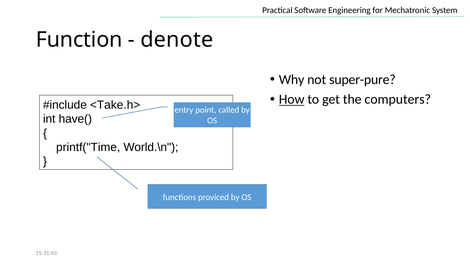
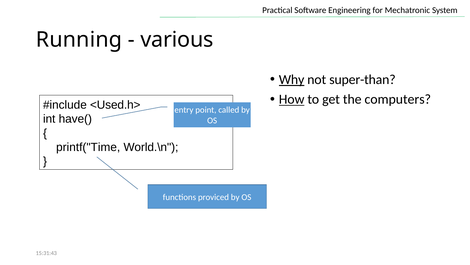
Function: Function -> Running (79, 39)
denote: denote -> various (177, 39)
Why underline: none -> present (292, 79)
super-pure: super-pure -> super-than (362, 79)
<Take.h>: <Take.h> -> <Used.h> (115, 105)
